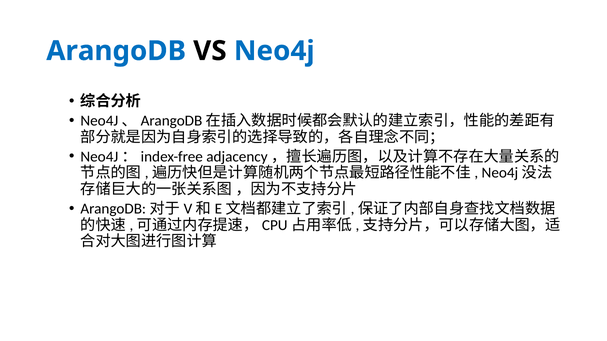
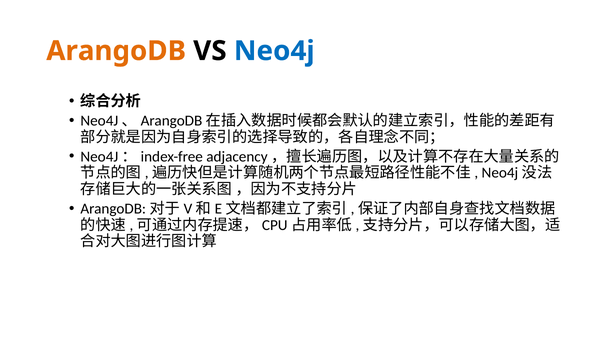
ArangoDB colour: blue -> orange (116, 51)
